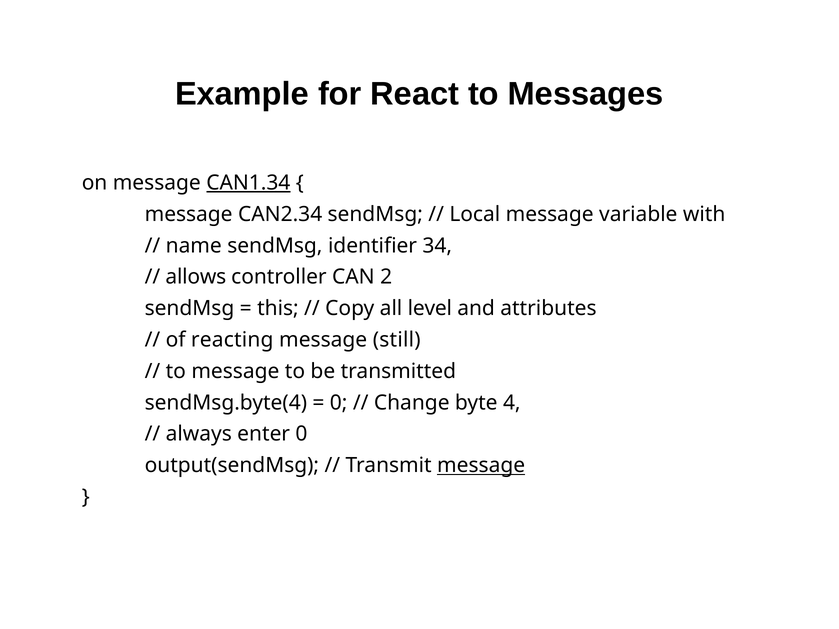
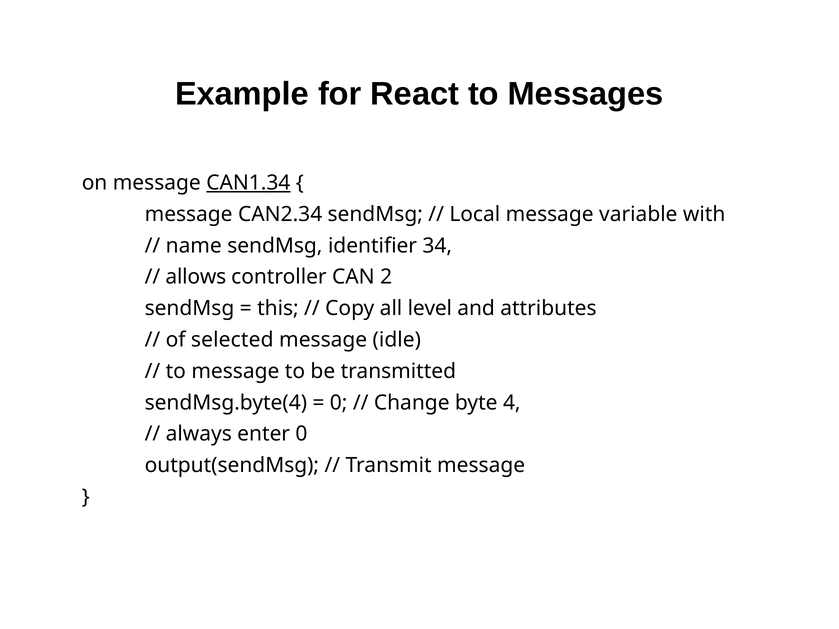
reacting: reacting -> selected (232, 340)
still: still -> idle (397, 340)
message underline: present -> none (481, 466)
